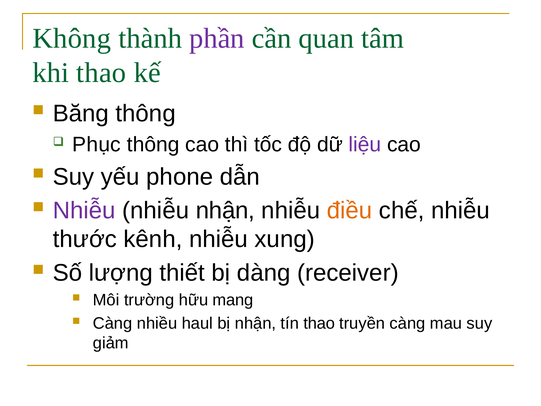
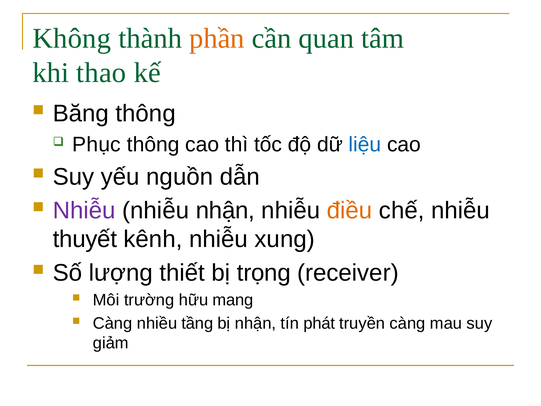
phần colour: purple -> orange (217, 38)
liệu colour: purple -> blue (365, 145)
phone: phone -> nguồn (180, 177)
thước: thước -> thuyết (85, 239)
dàng: dàng -> trọng (264, 273)
haul: haul -> tầng (197, 323)
tín thao: thao -> phát (319, 323)
